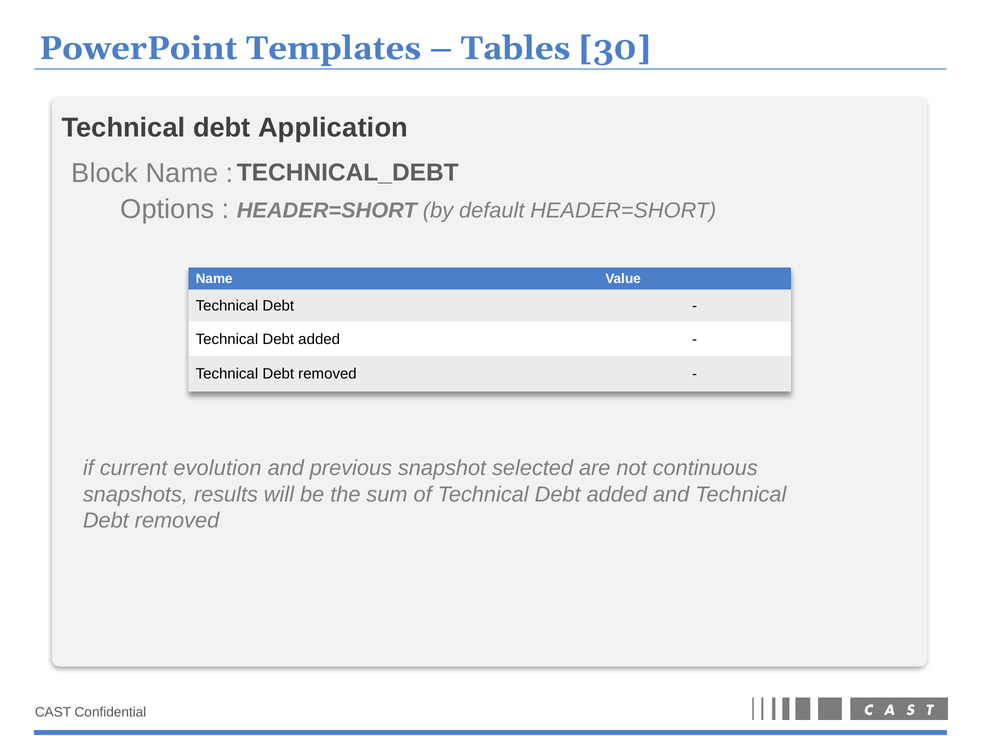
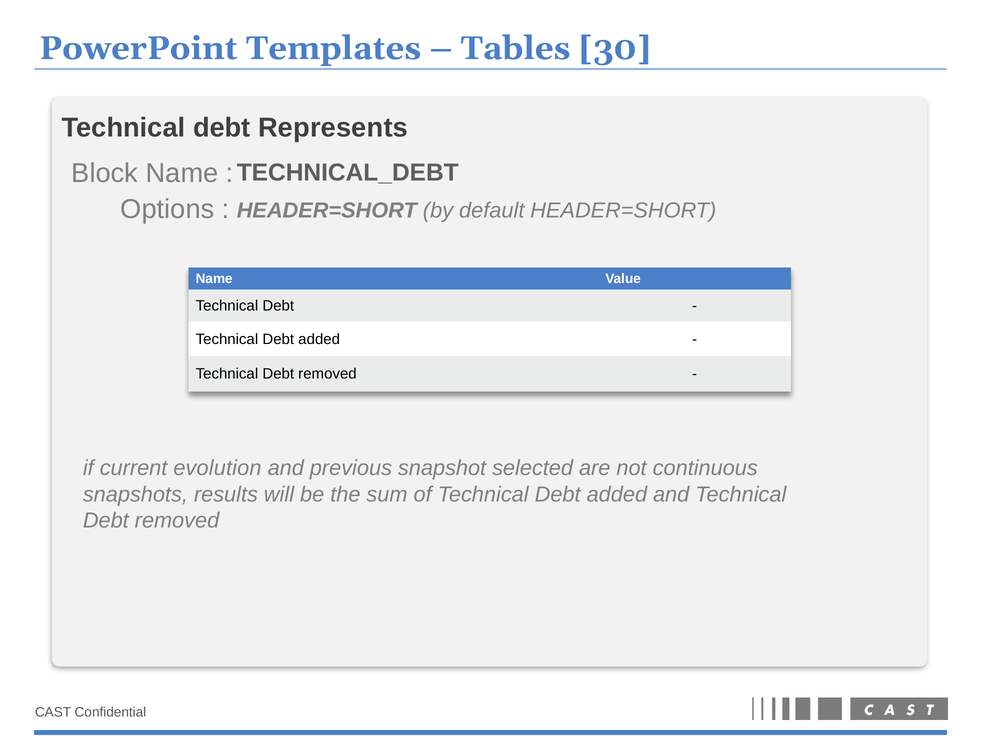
Application: Application -> Represents (333, 128)
